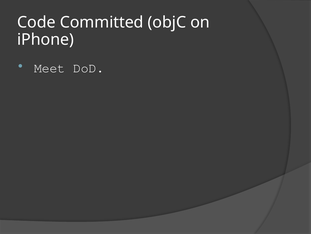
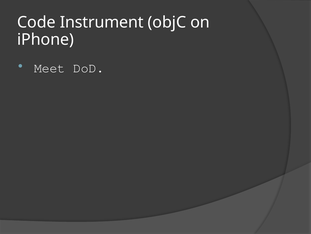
Committed: Committed -> Instrument (102, 22)
